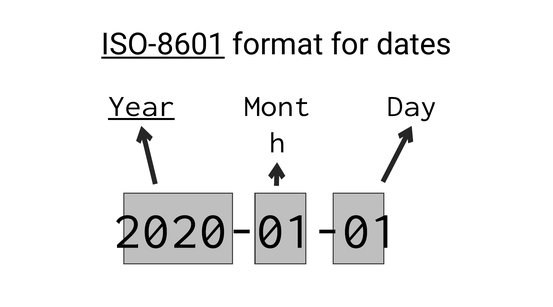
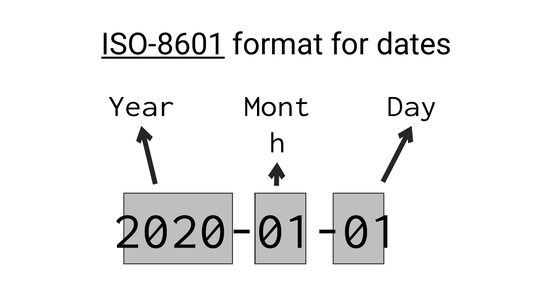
Year underline: present -> none (141, 106)
